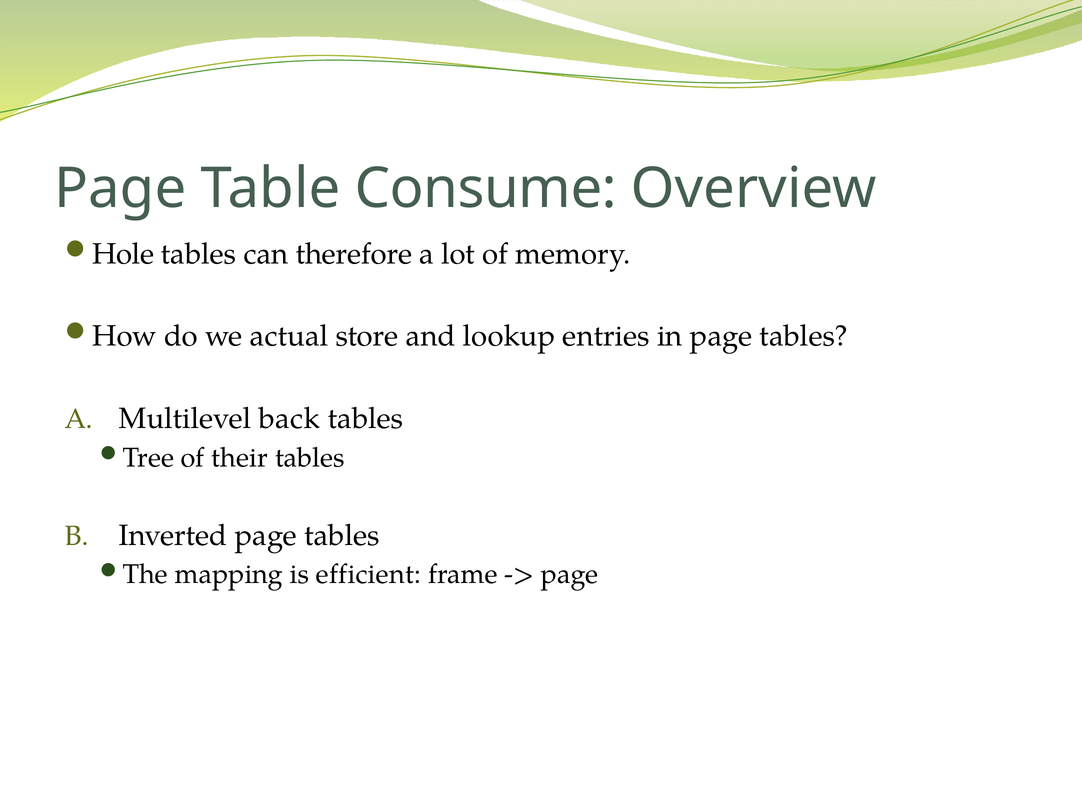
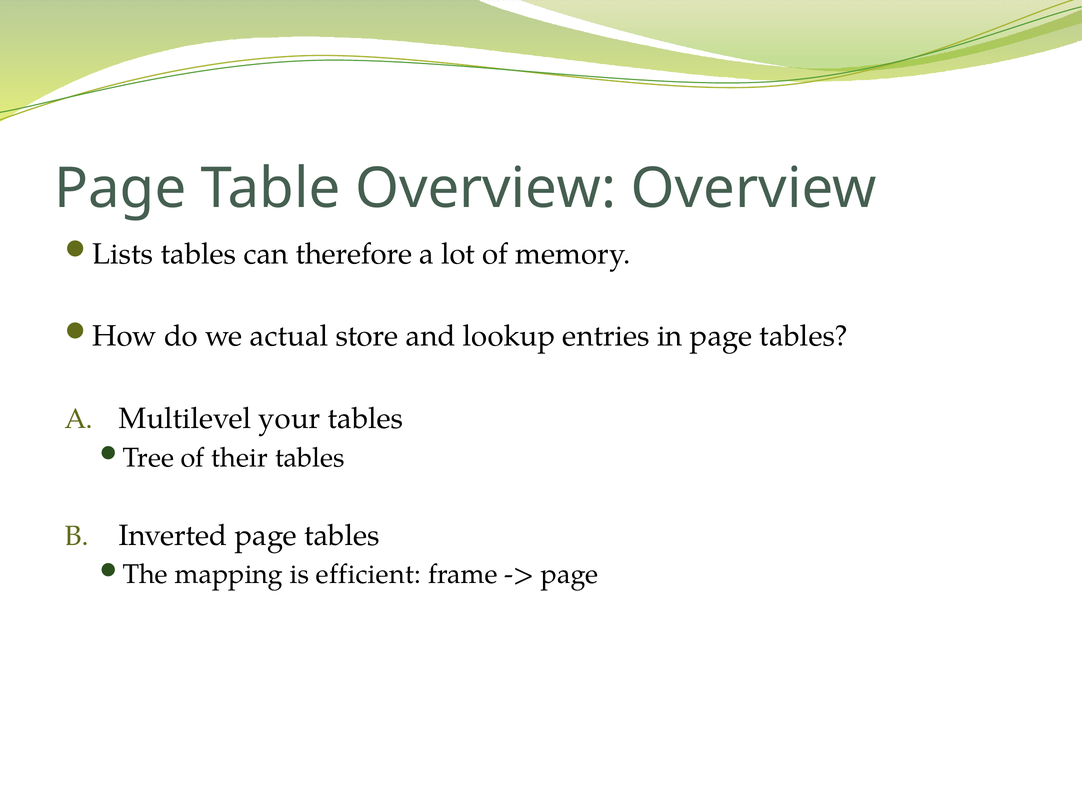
Table Consume: Consume -> Overview (486, 189)
Hole: Hole -> Lists (123, 254)
back: back -> your (289, 418)
